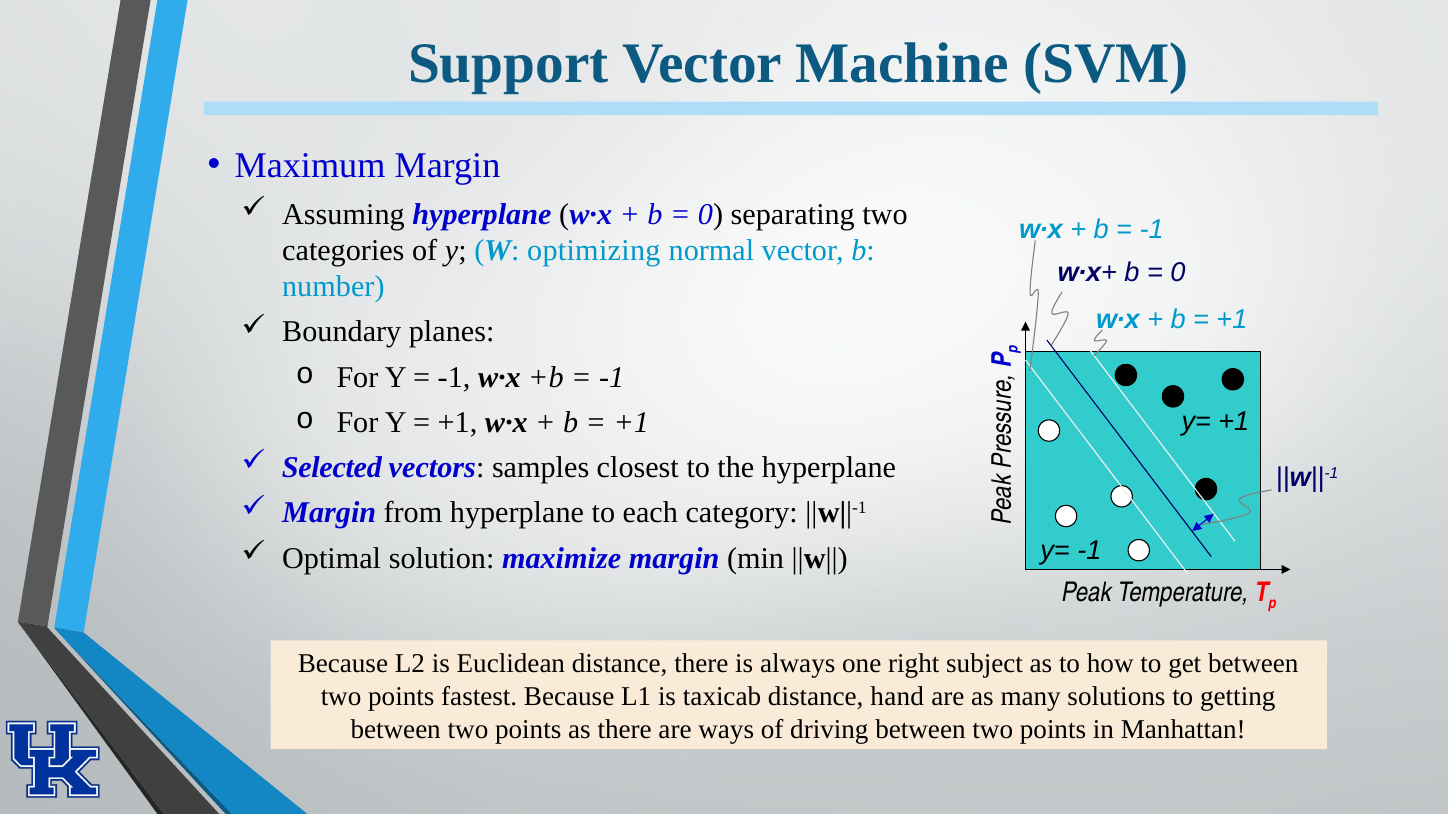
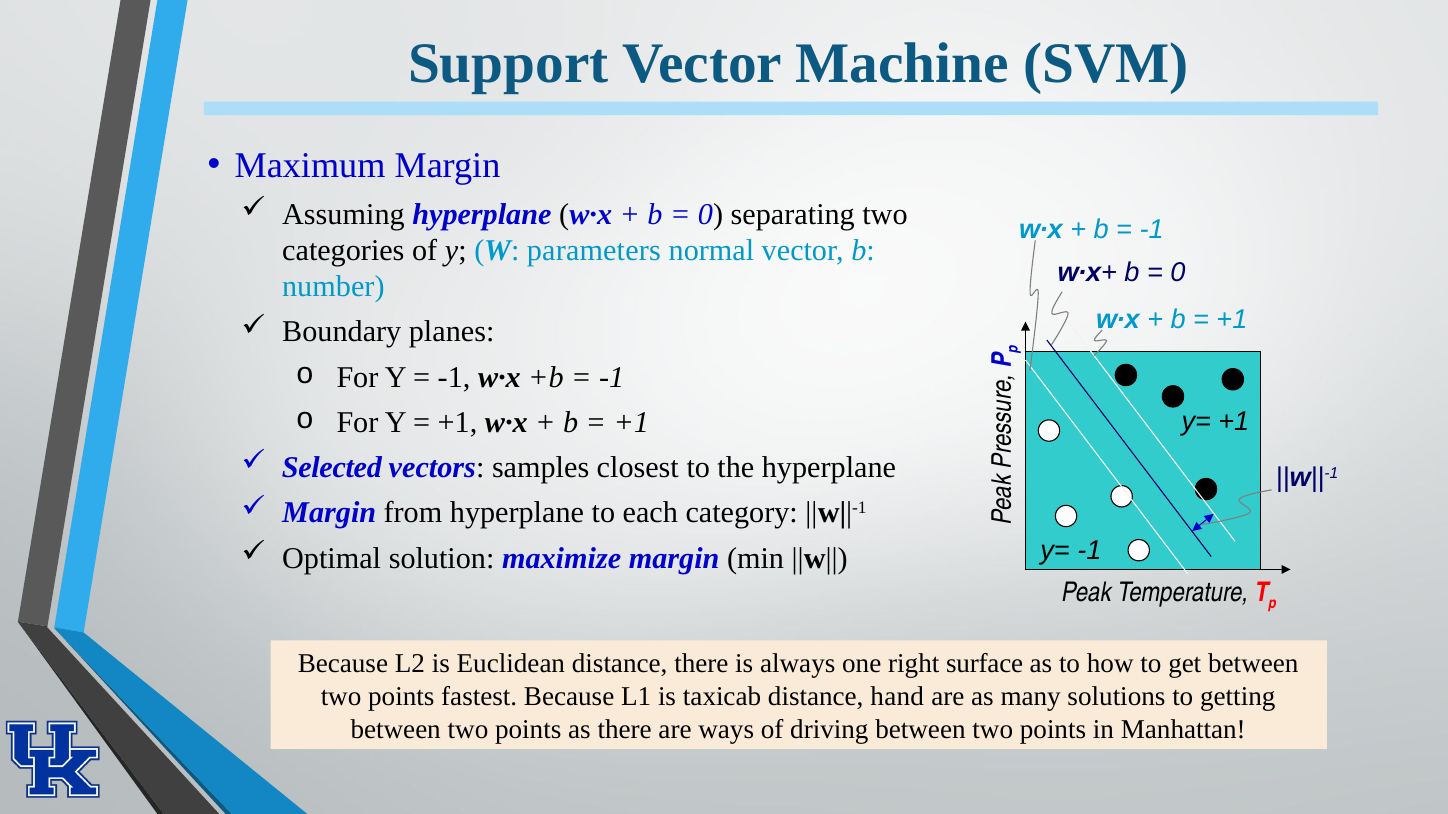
optimizing: optimizing -> parameters (594, 251)
subject: subject -> surface (985, 664)
